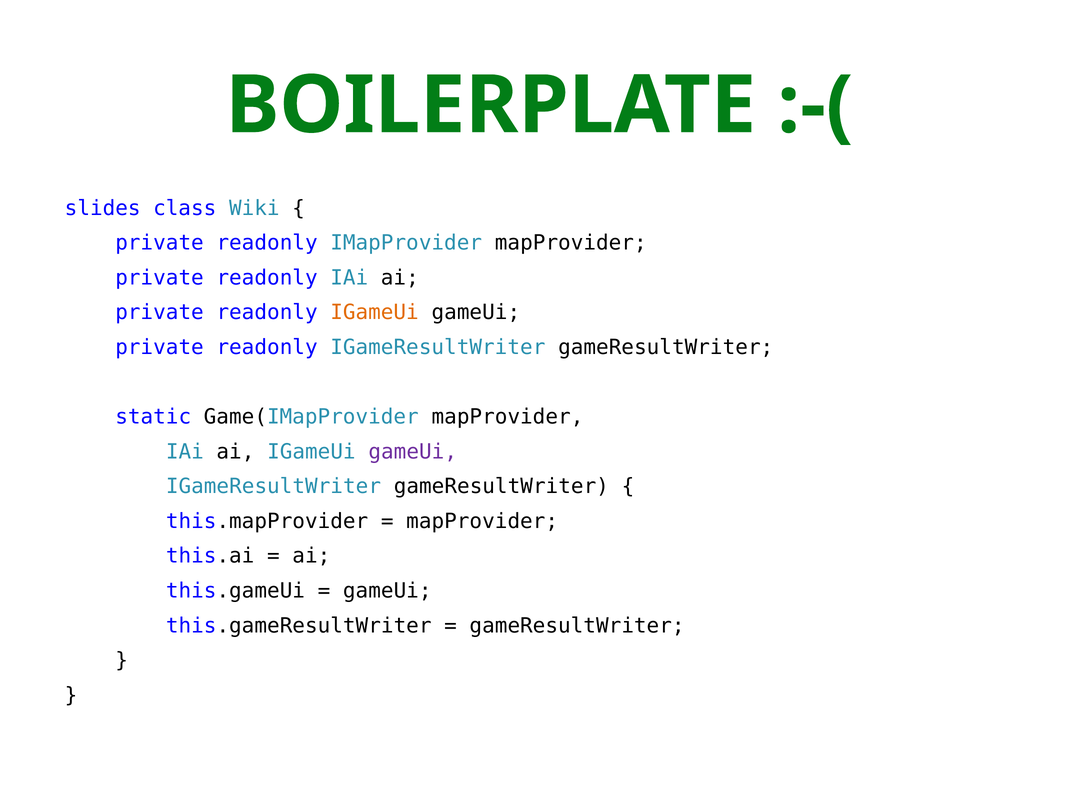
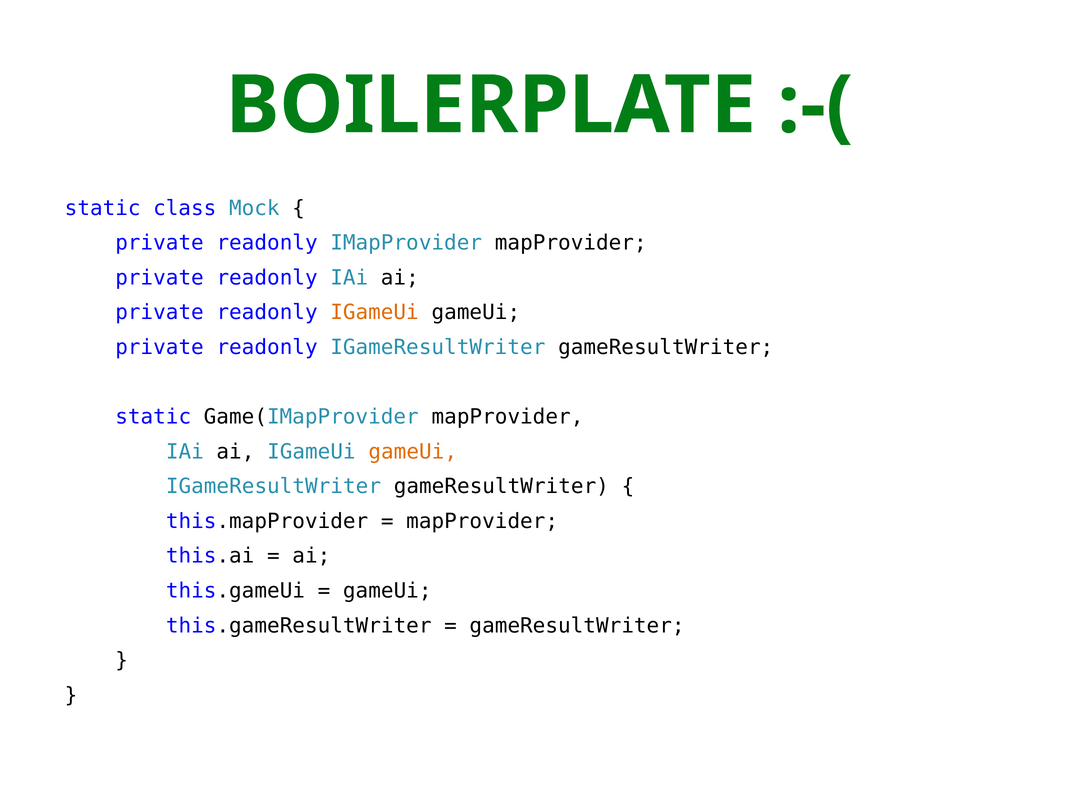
slides: slides -> static (103, 208)
Wiki: Wiki -> Mock (254, 208)
gameUi colour: purple -> orange (413, 452)
